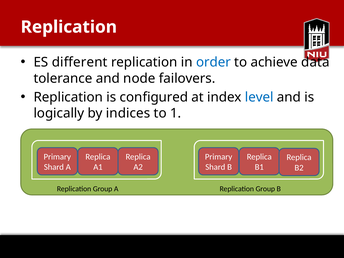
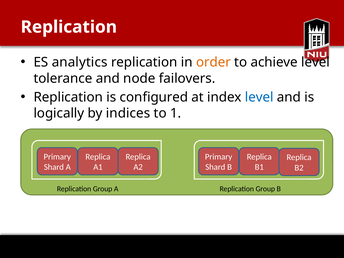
different: different -> analytics (80, 62)
order colour: blue -> orange (213, 62)
achieve data: data -> level (316, 62)
